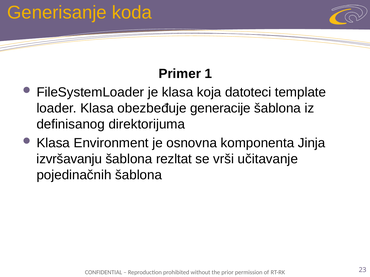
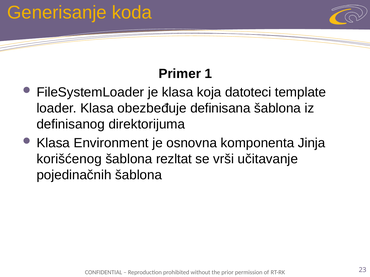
generacije: generacije -> definisana (220, 108)
izvršavanju: izvršavanju -> korišćenog (69, 159)
